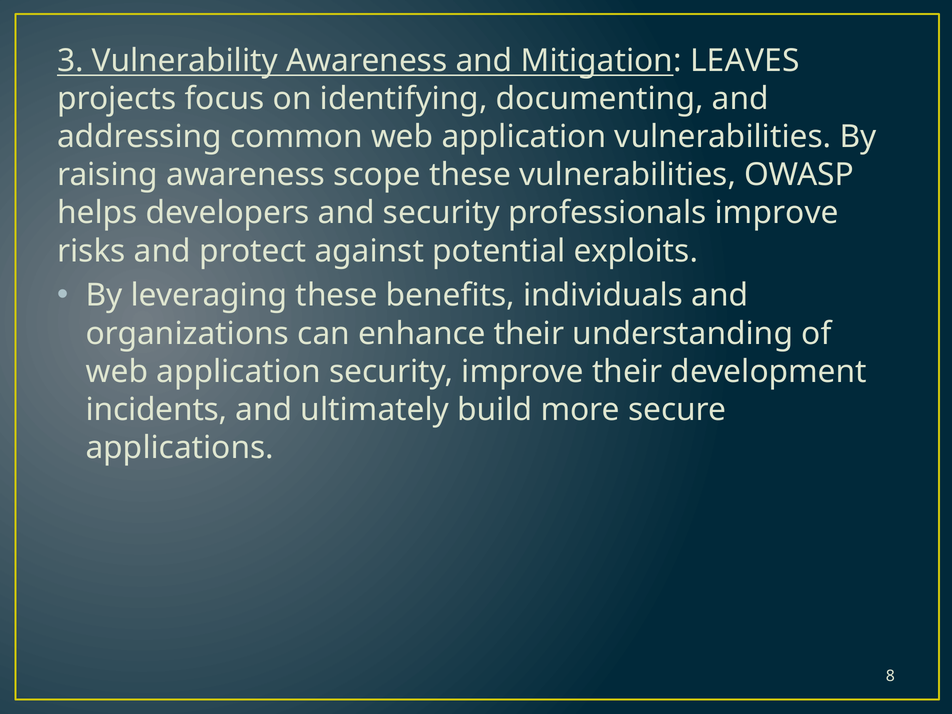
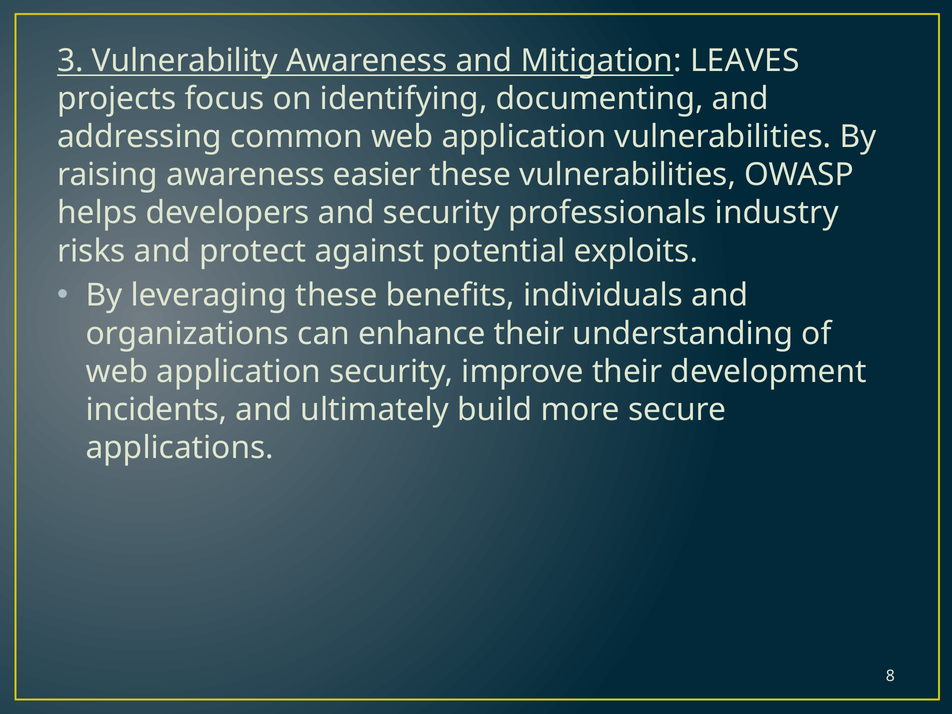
scope: scope -> easier (377, 175)
professionals improve: improve -> industry (777, 213)
